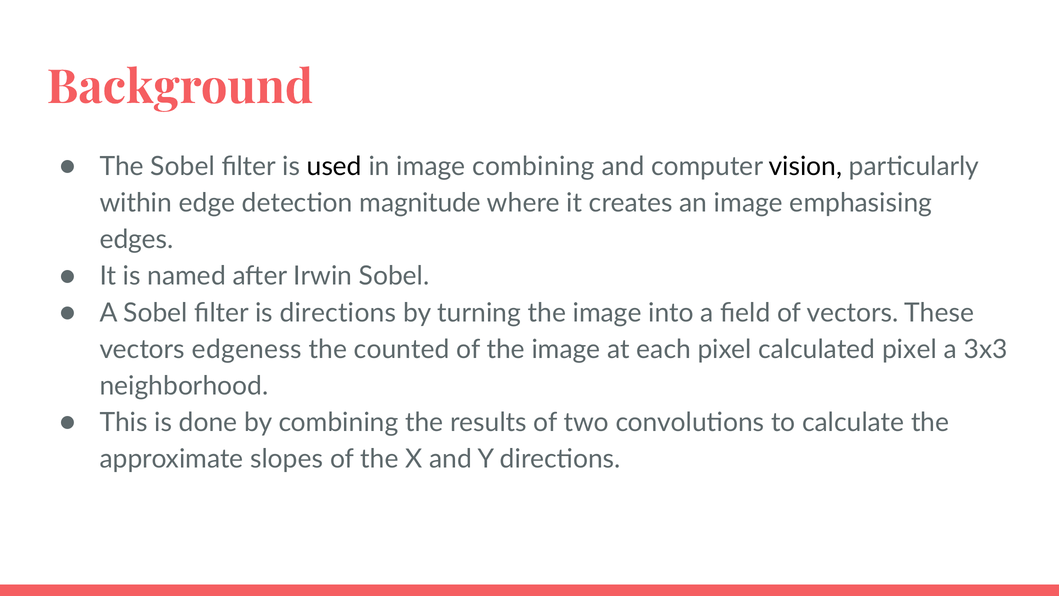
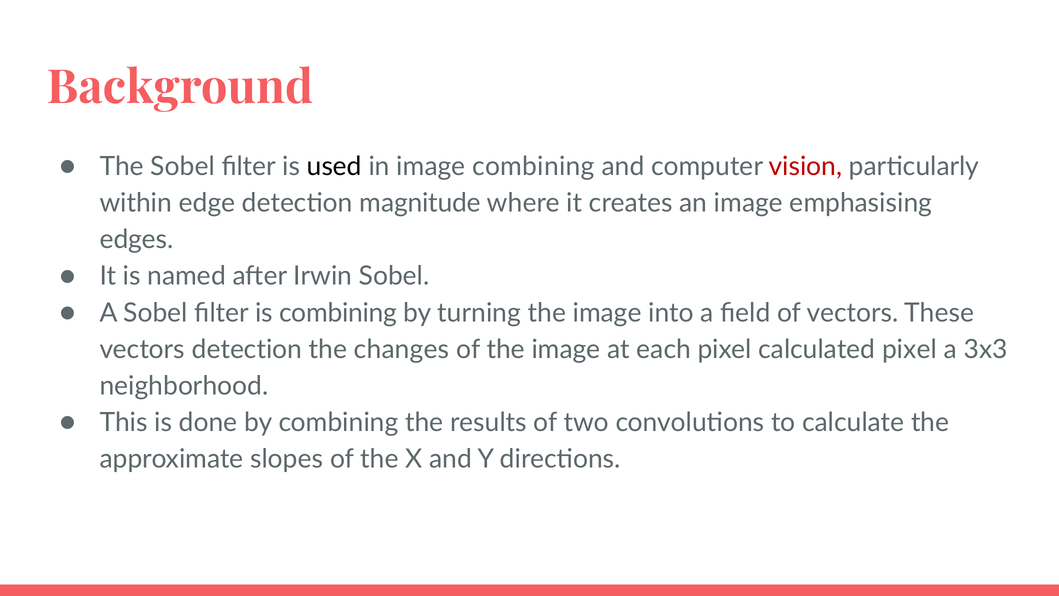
vision colour: black -> red (805, 167)
is directions: directions -> combining (338, 313)
vectors edgeness: edgeness -> detection (247, 349)
counted: counted -> changes (402, 349)
